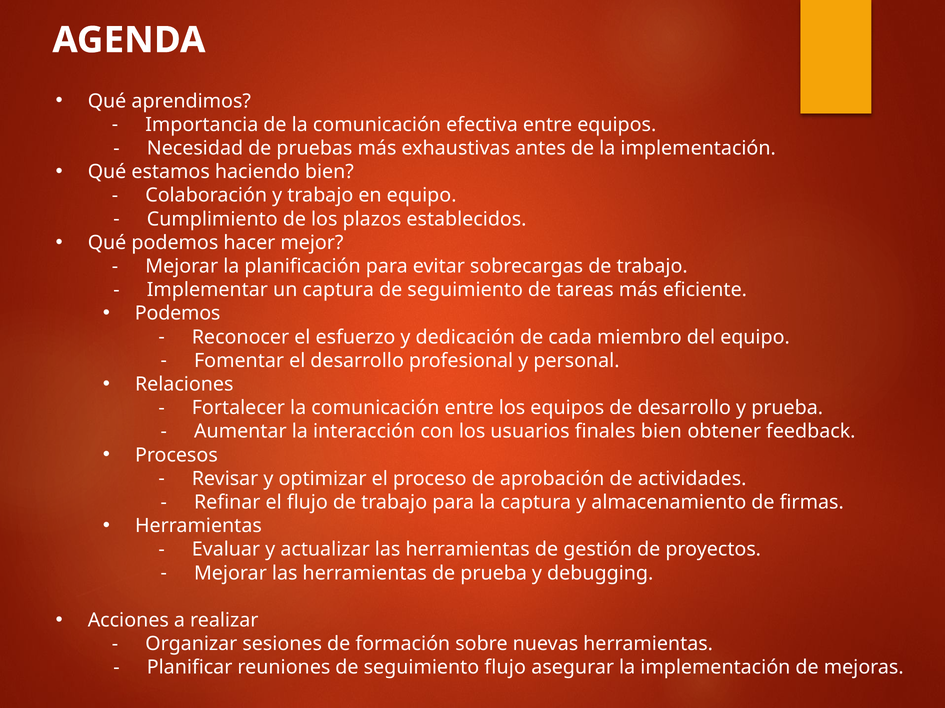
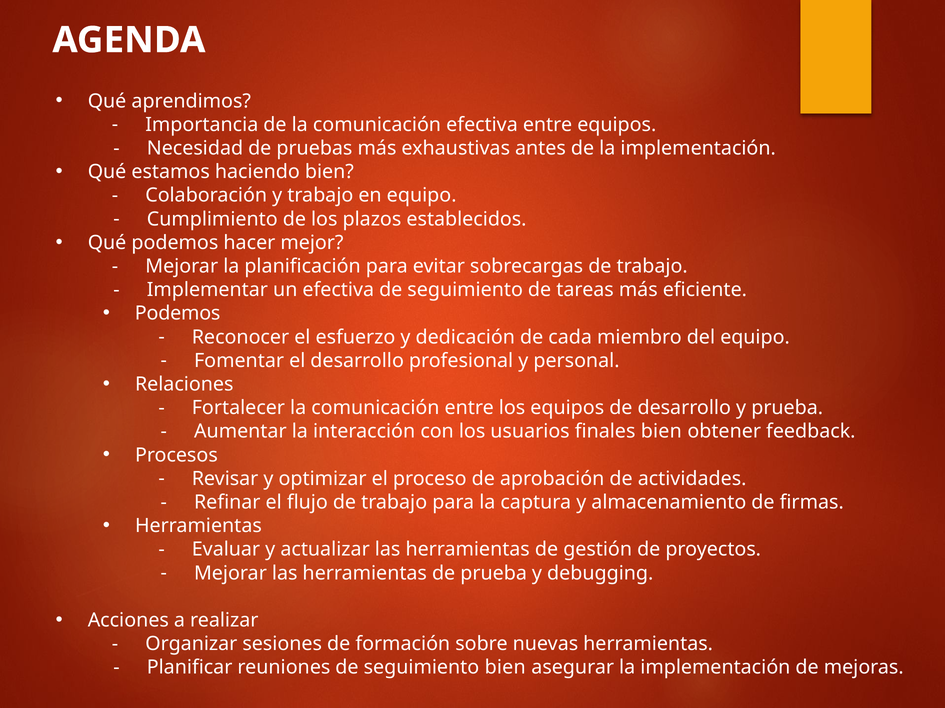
un captura: captura -> efectiva (338, 290)
seguimiento flujo: flujo -> bien (505, 668)
